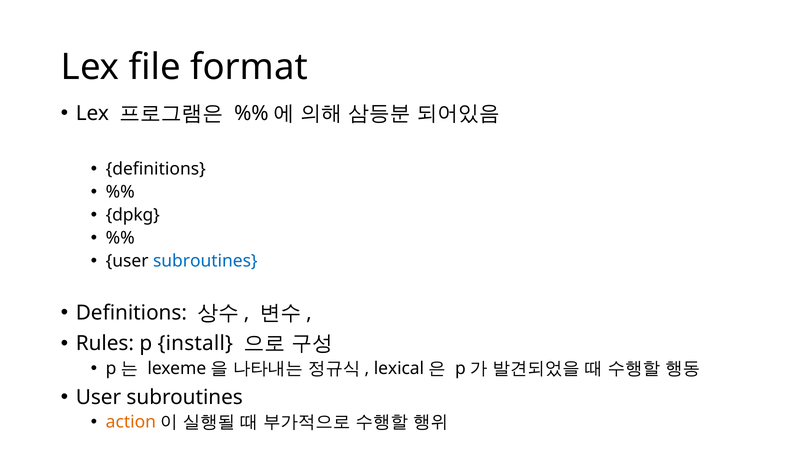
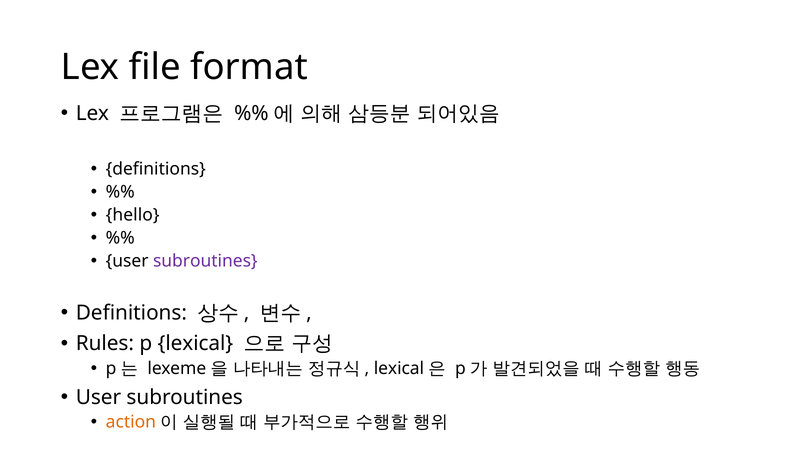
dpkg: dpkg -> hello (133, 215)
subroutines colour: blue -> purple (205, 261)
p install: install -> lexical (195, 344)
